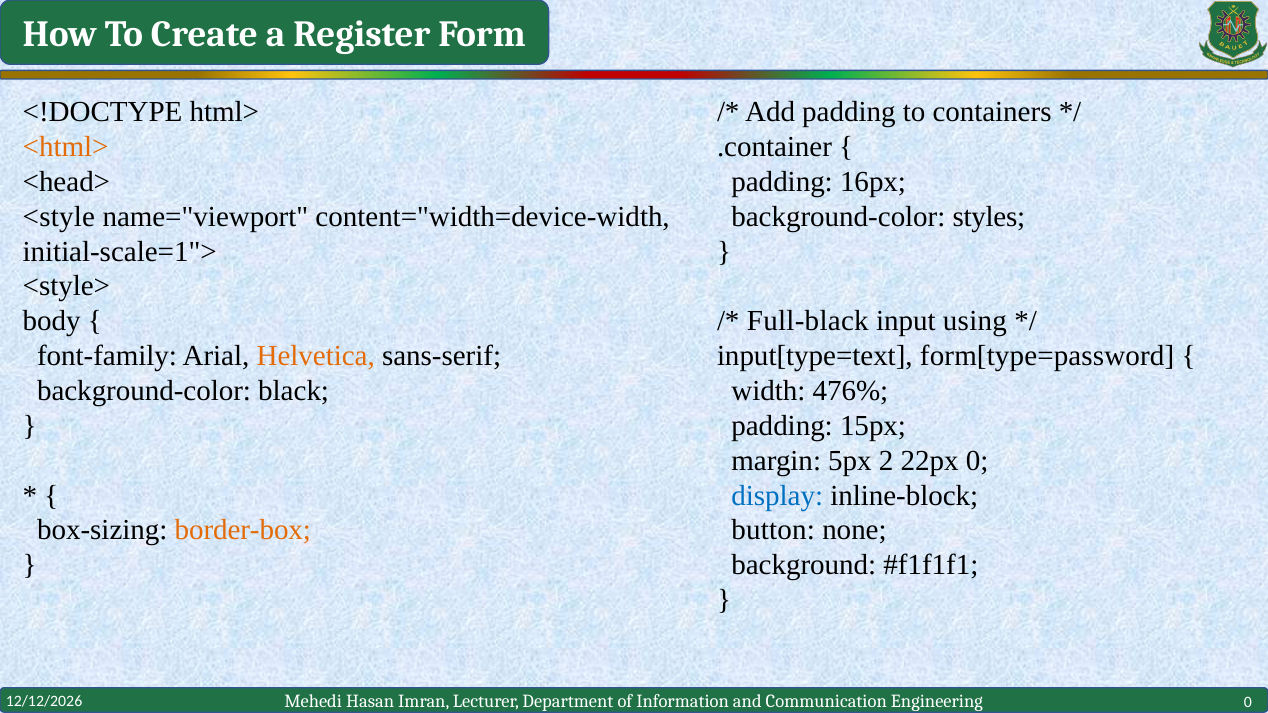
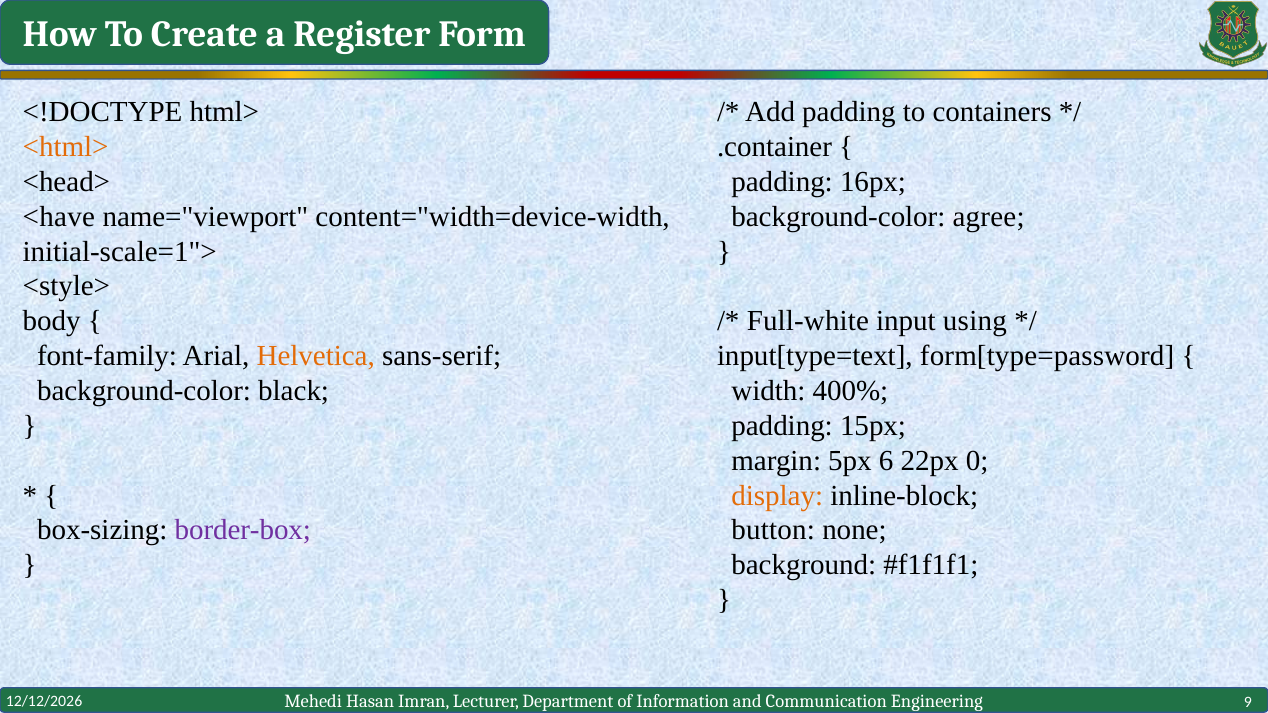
<style: <style -> <have (59, 217)
styles: styles -> agree (989, 217)
Full-black: Full-black -> Full-white (808, 321)
476%: 476% -> 400% (850, 391)
2: 2 -> 6 (886, 461)
display colour: blue -> orange (777, 496)
border-box colour: orange -> purple (243, 530)
0: 0 -> 9 (1248, 703)
